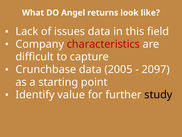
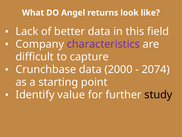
issues: issues -> better (70, 31)
characteristics colour: red -> purple (103, 44)
2005: 2005 -> 2000 (119, 69)
2097: 2097 -> 2074 (156, 69)
